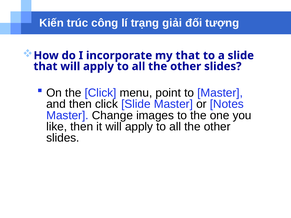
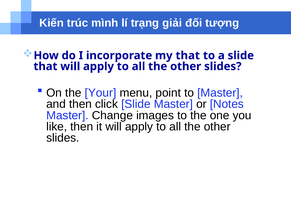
công: công -> mình (105, 23)
the Click: Click -> Your (101, 93)
